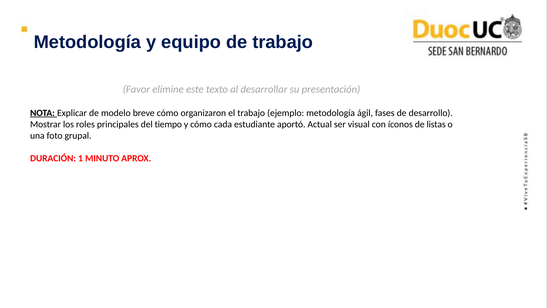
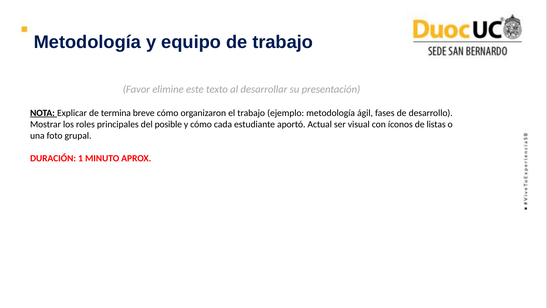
modelo: modelo -> termina (116, 113)
tiempo: tiempo -> posible (168, 124)
